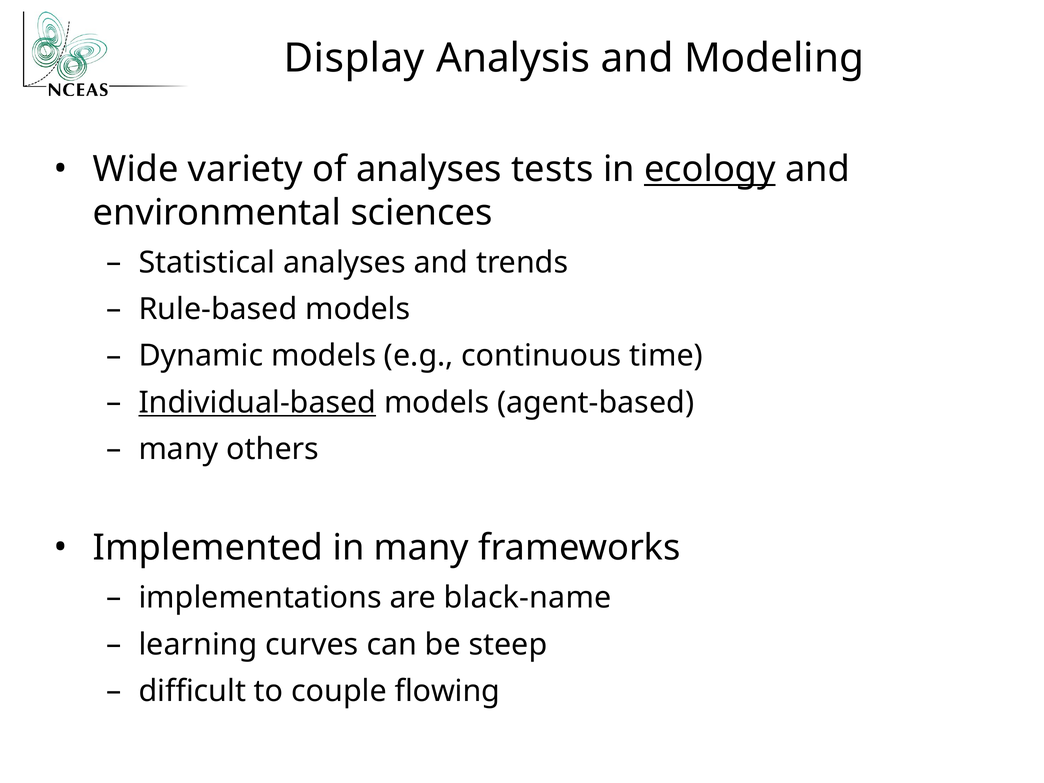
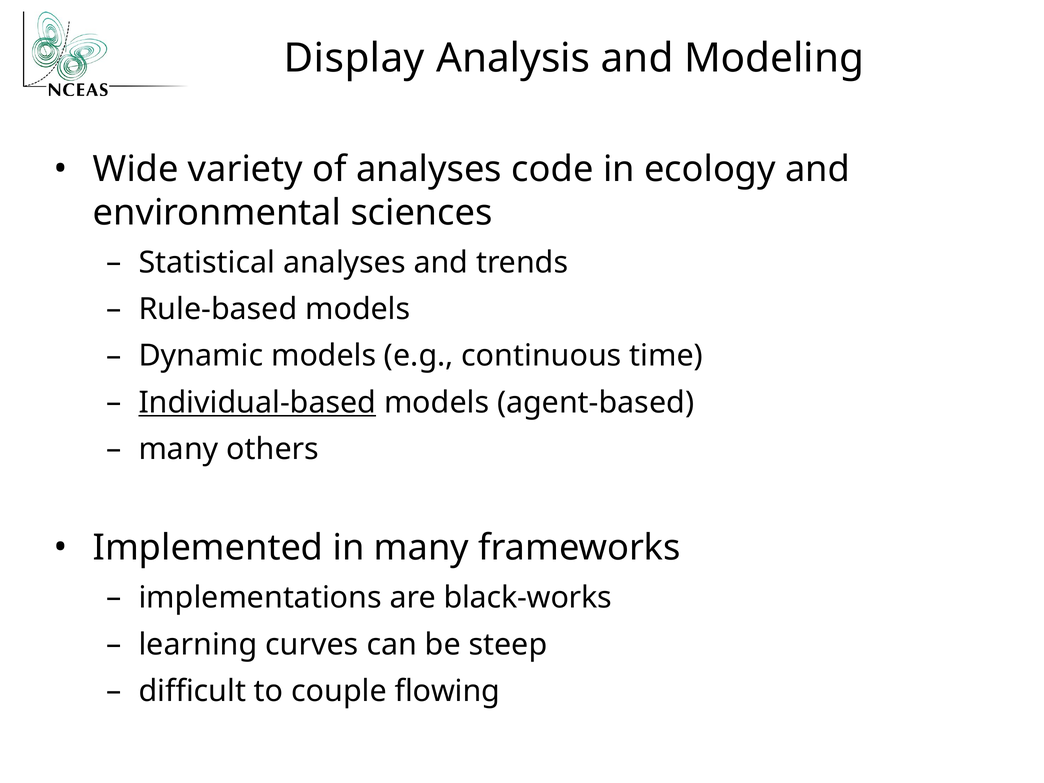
tests: tests -> code (552, 169)
ecology underline: present -> none (710, 169)
black-name: black-name -> black-works (528, 598)
